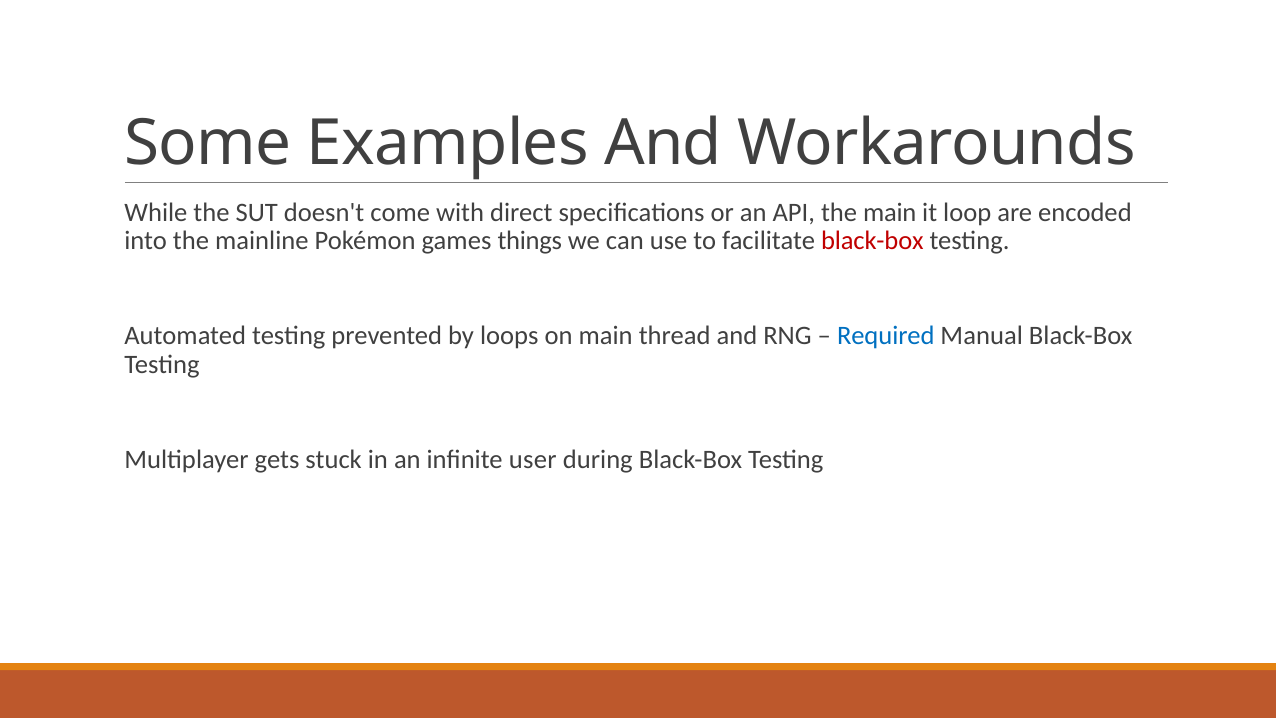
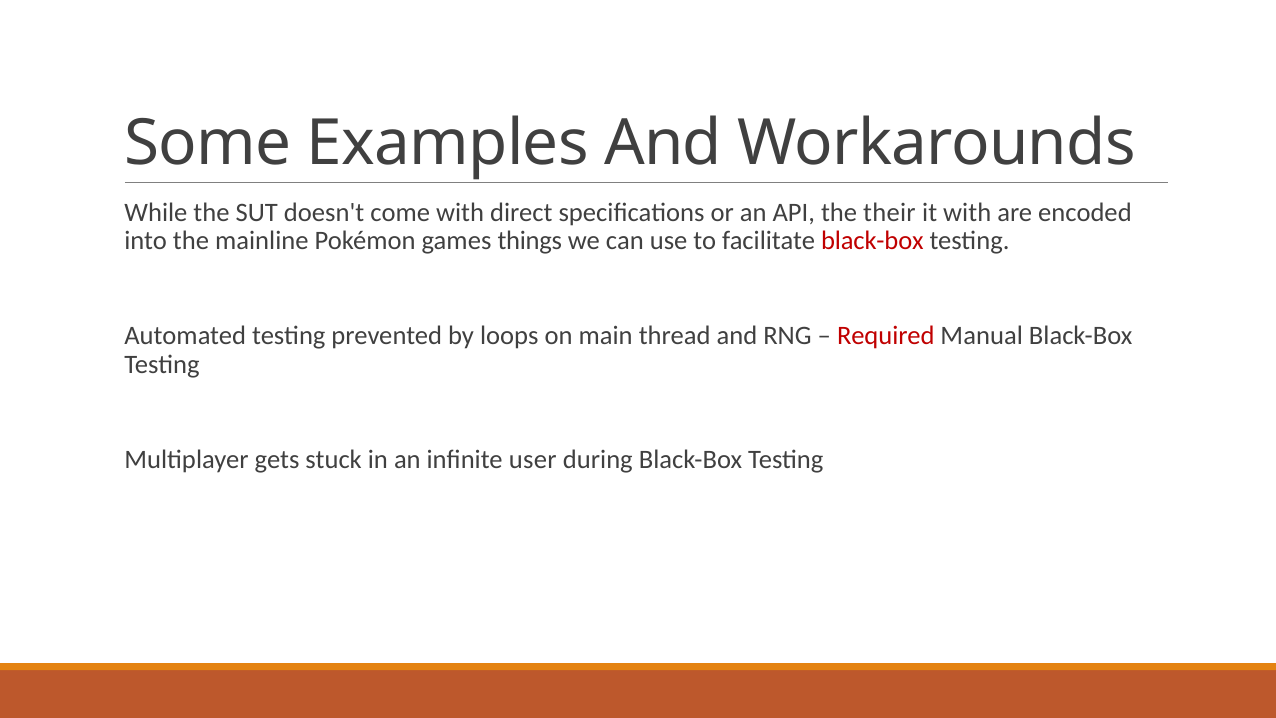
the main: main -> their (889, 212)
it loop: loop -> with (967, 212)
Required colour: blue -> red (886, 336)
